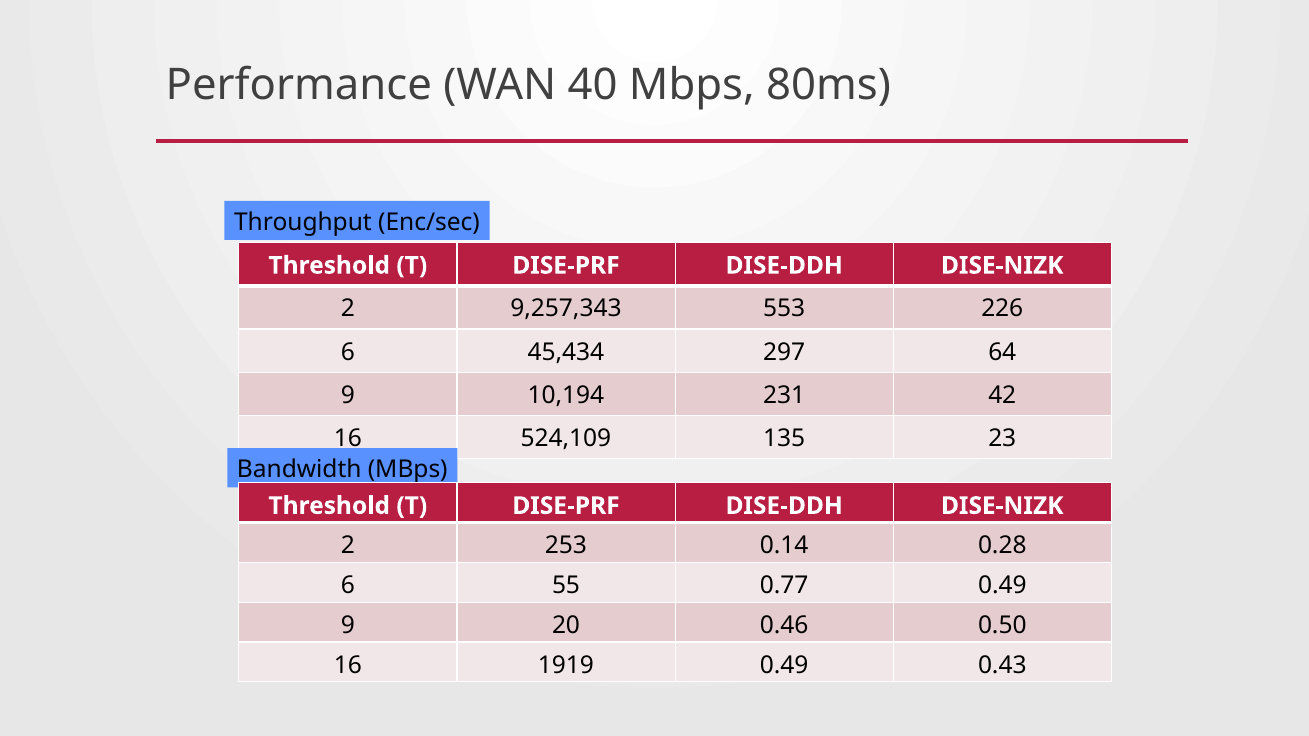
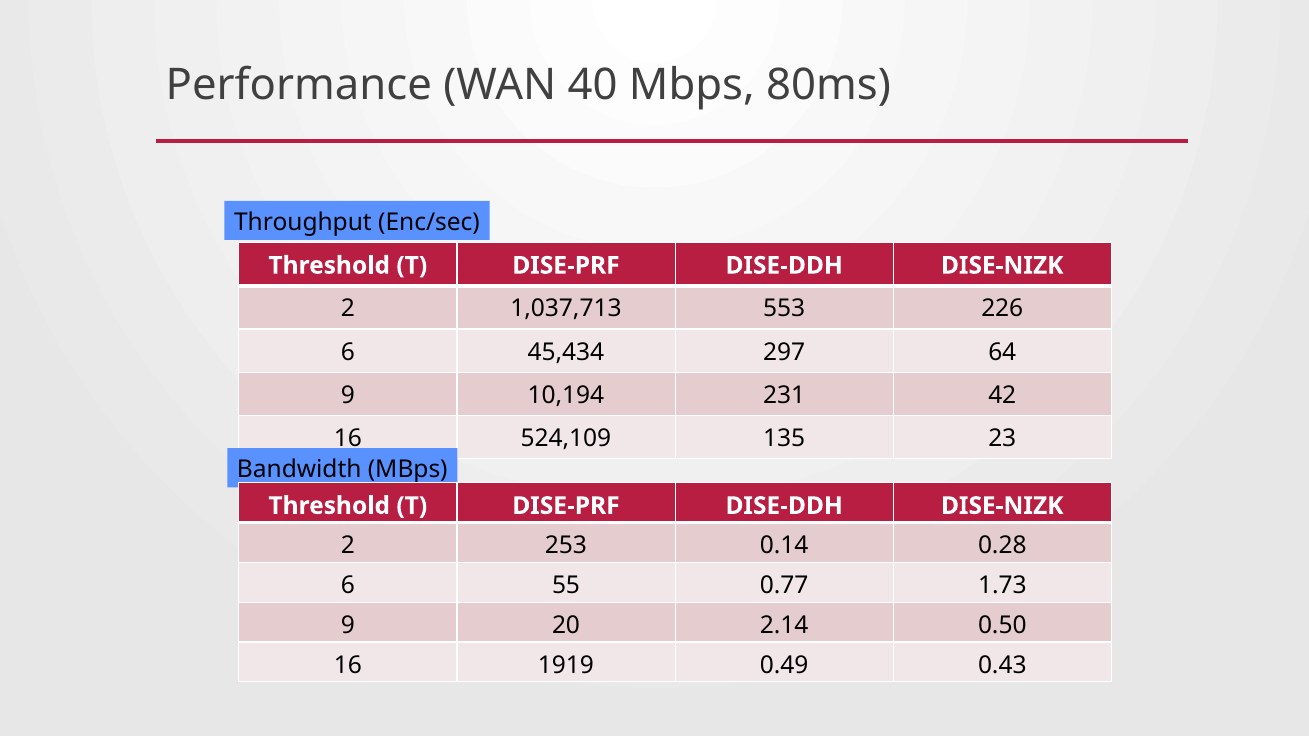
9,257,343: 9,257,343 -> 1,037,713 (566, 309)
0.77 0.49: 0.49 -> 1.73 (1002, 586)
0.46: 0.46 -> 2.14 (784, 625)
